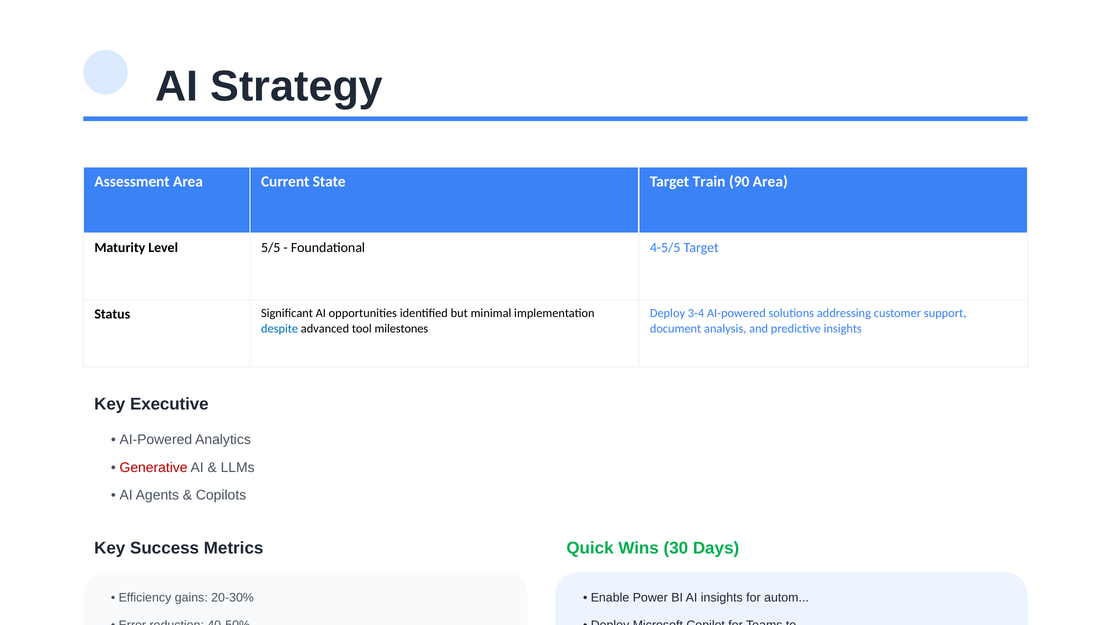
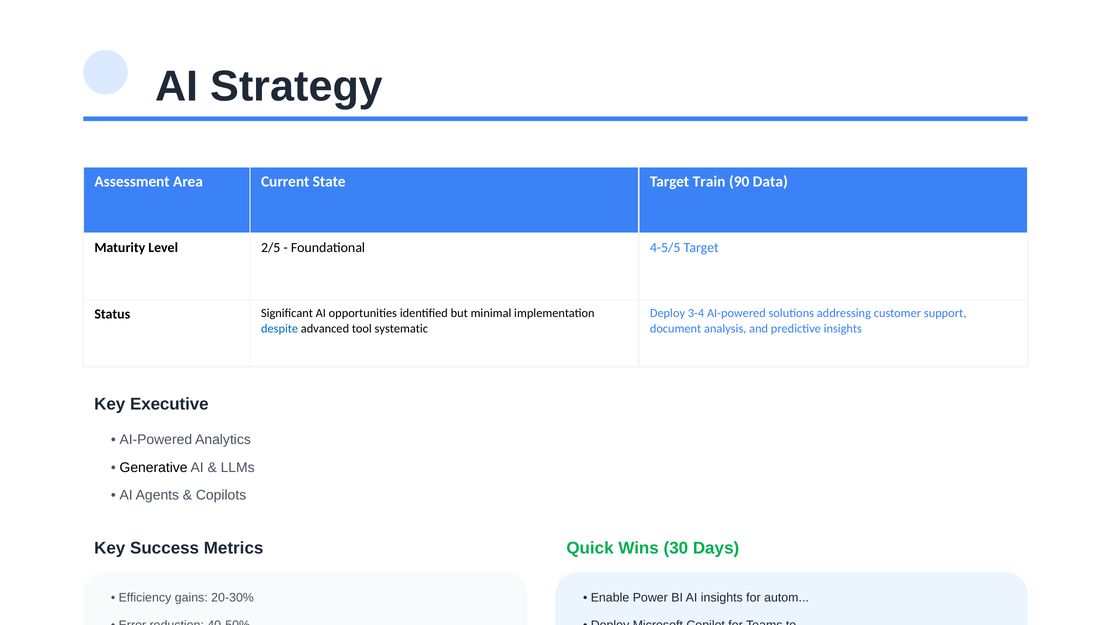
90 Area: Area -> Data (770, 182)
5/5: 5/5 -> 2/5 (271, 247)
milestones: milestones -> systematic (401, 328)
Generative colour: red -> black (154, 468)
